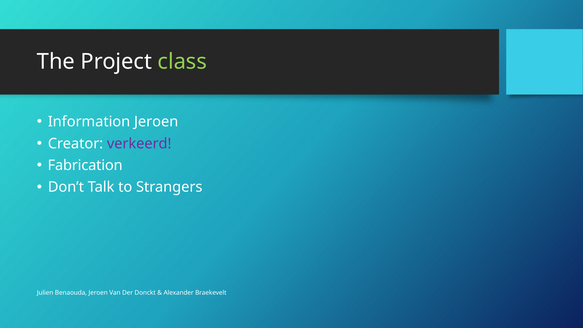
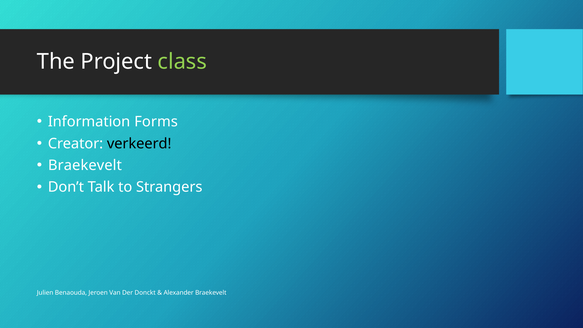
Information Jeroen: Jeroen -> Forms (156, 122)
verkeerd colour: purple -> black (139, 144)
Fabrication: Fabrication -> Braekevelt (85, 165)
